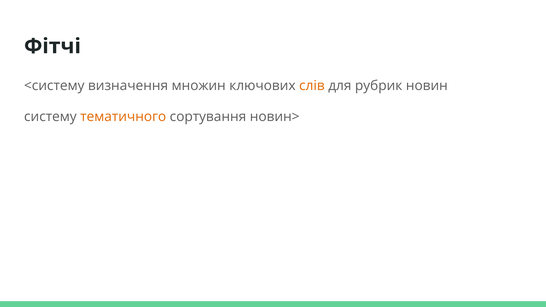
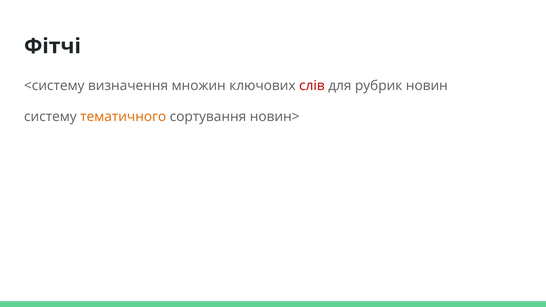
слів colour: orange -> red (312, 86)
